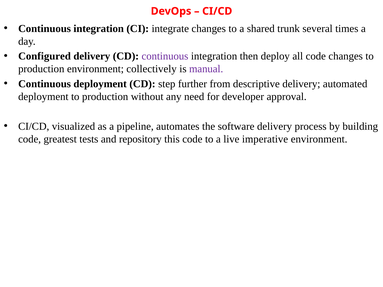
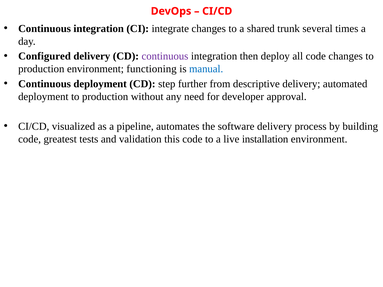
collectively: collectively -> functioning (152, 69)
manual colour: purple -> blue (206, 69)
repository: repository -> validation (140, 139)
imperative: imperative -> installation (265, 139)
